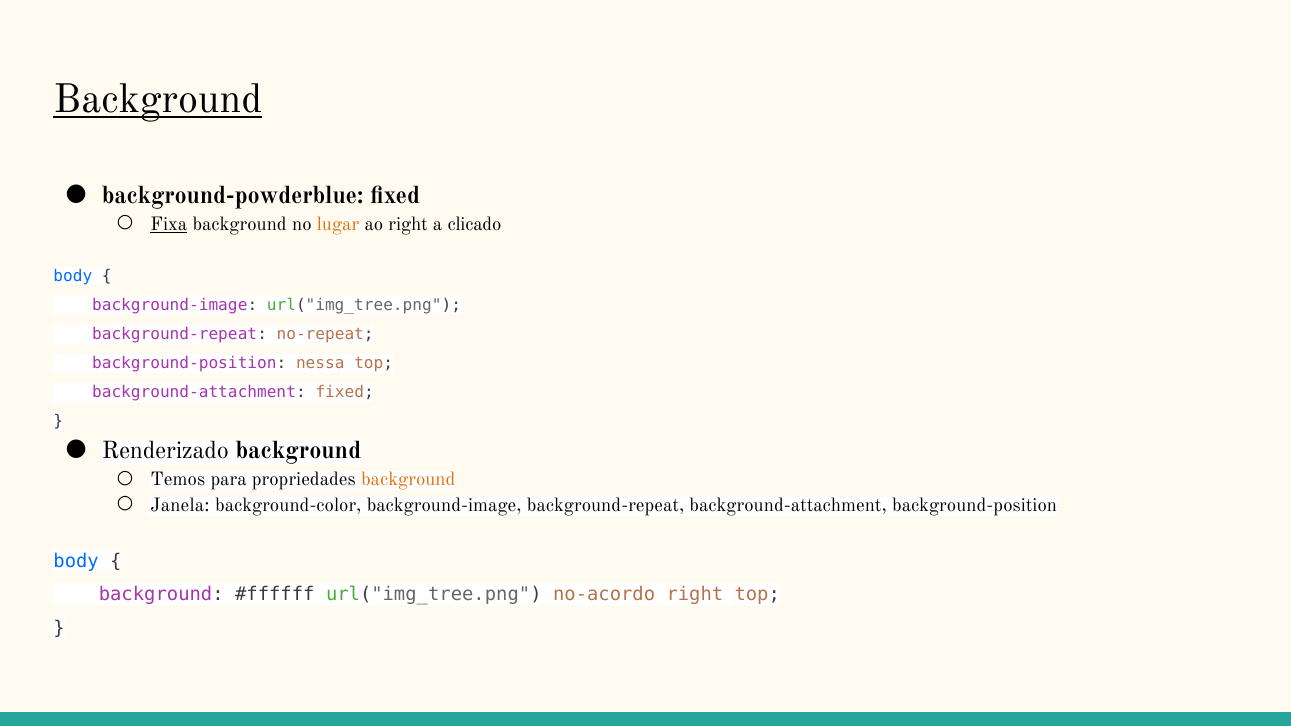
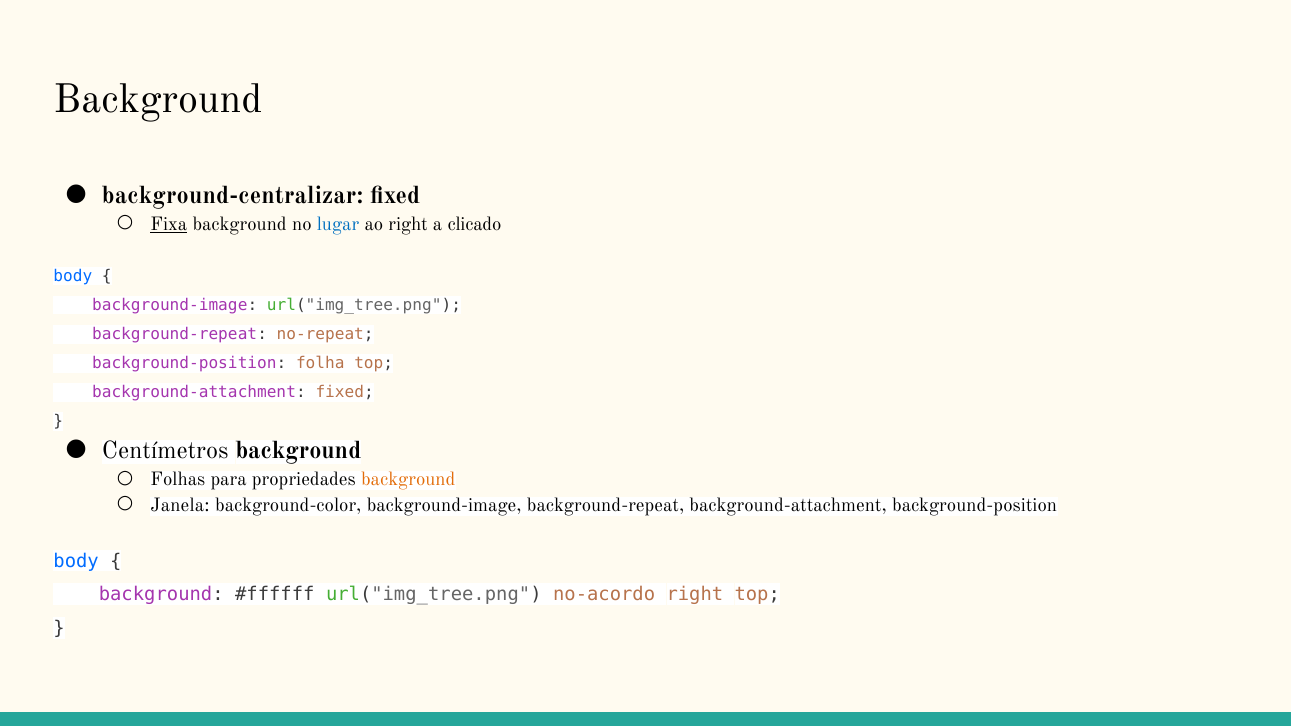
Background underline: present -> none (158, 100)
background-powderblue: background-powderblue -> background-centralizar (233, 196)
lugar colour: orange -> blue (338, 224)
nessa: nessa -> folha (320, 364)
Renderizado: Renderizado -> Centímetros (165, 451)
Temos: Temos -> Folhas (178, 480)
